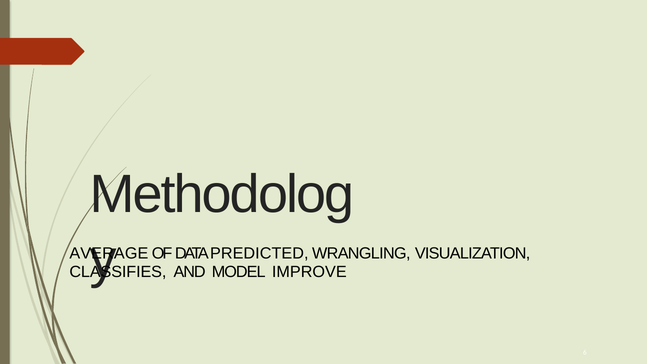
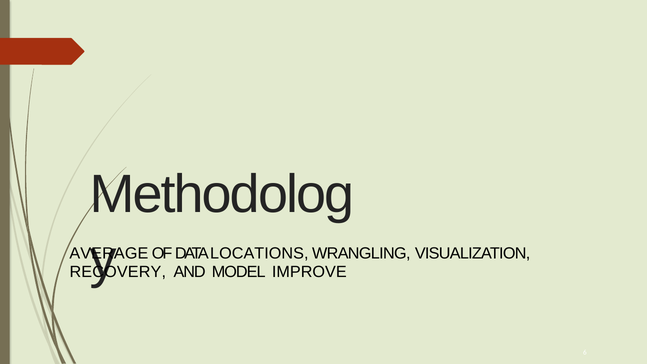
PREDICTED: PREDICTED -> LOCATIONS (259, 253)
CLASSIFIES: CLASSIFIES -> RECOVERY (118, 272)
